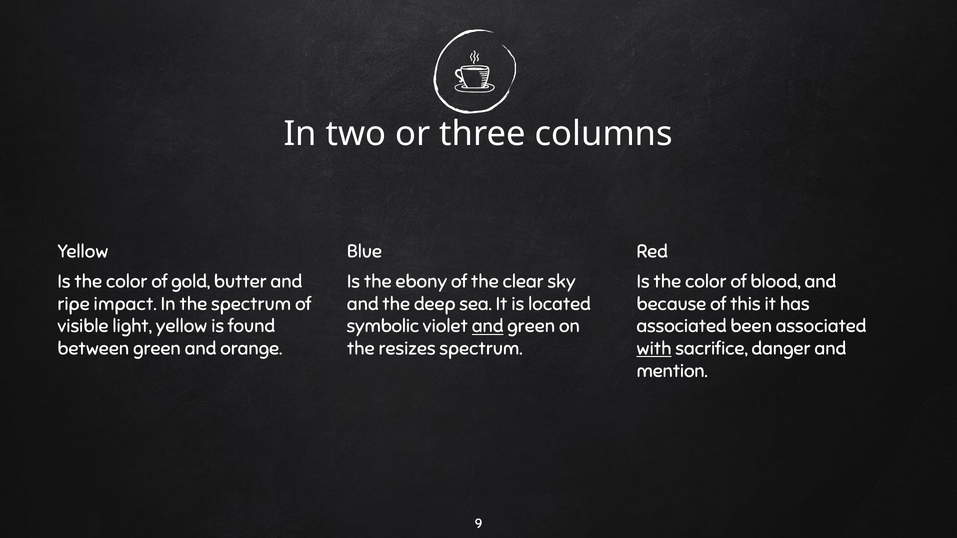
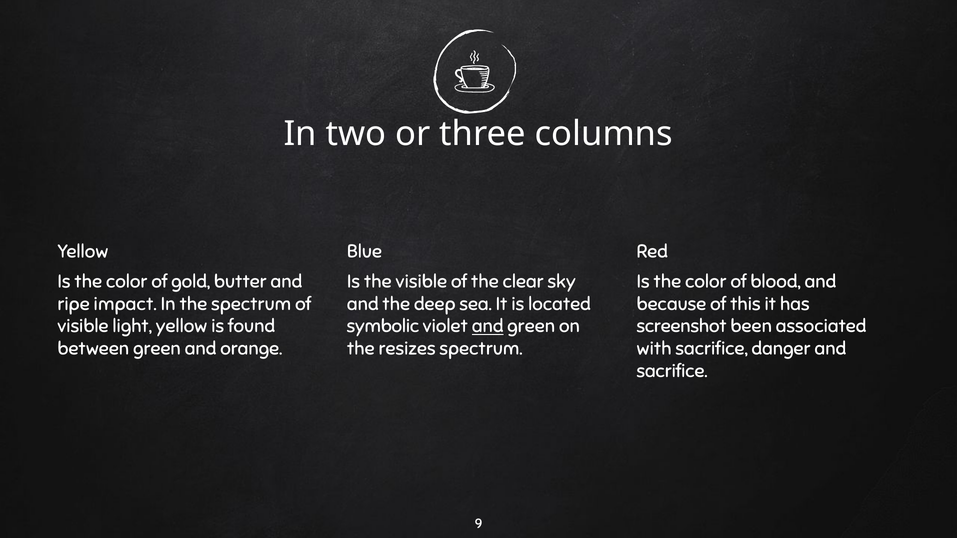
the ebony: ebony -> visible (421, 282)
associated: associated -> screenshot (682, 327)
with underline: present -> none (654, 349)
mention: mention -> sacrifice (672, 371)
